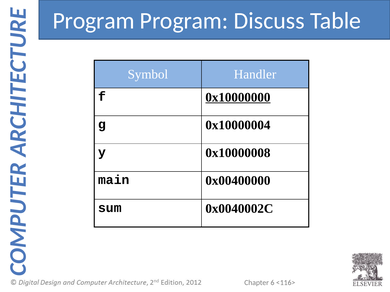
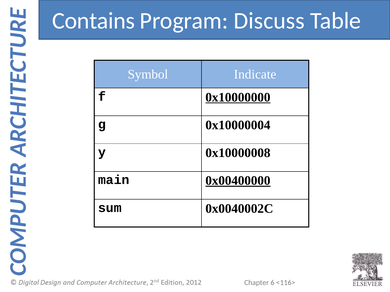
Program: Program -> Contains (94, 21)
Handler: Handler -> Indicate (255, 74)
0x00400000 underline: none -> present (238, 181)
